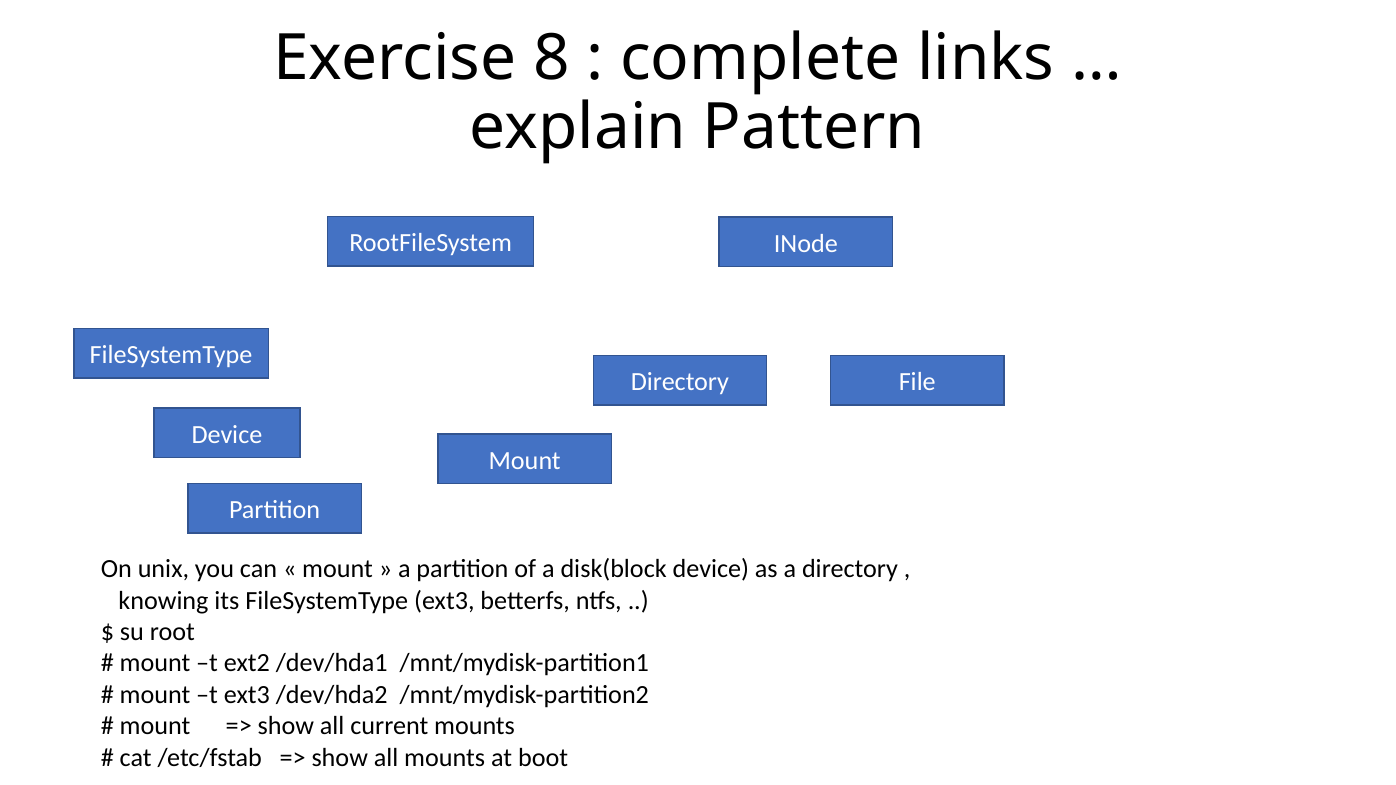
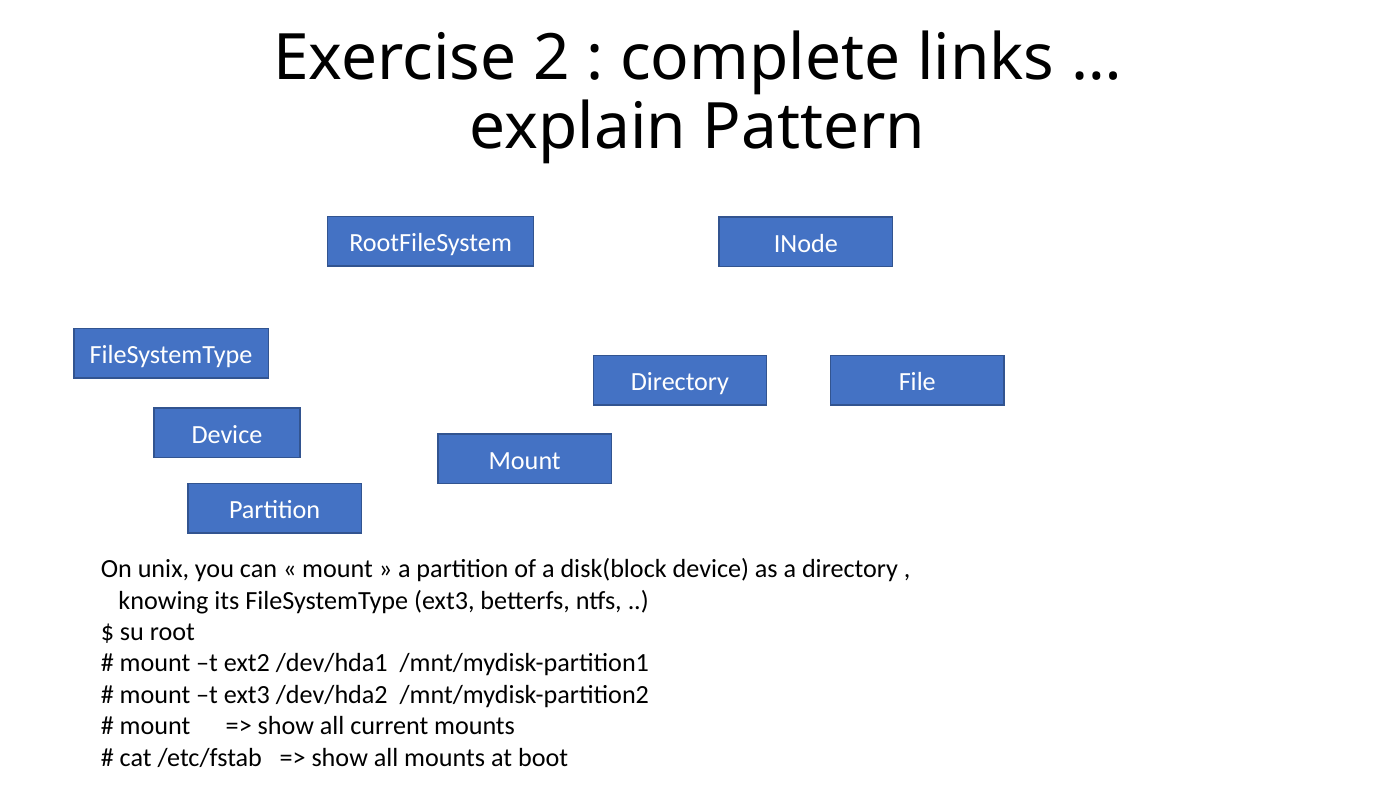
8: 8 -> 2 (552, 58)
